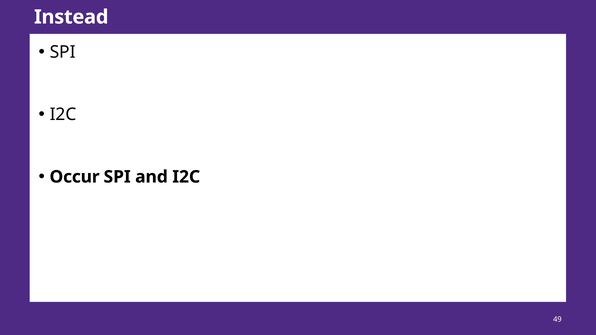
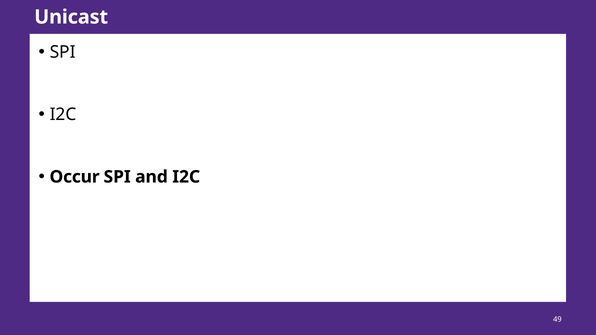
Instead: Instead -> Unicast (71, 17)
